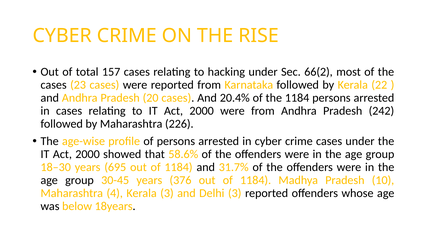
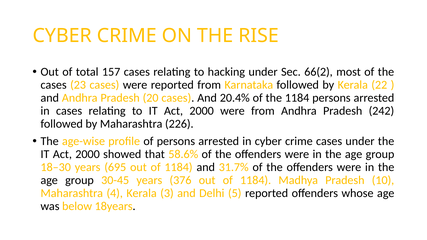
Delhi 3: 3 -> 5 (235, 193)
